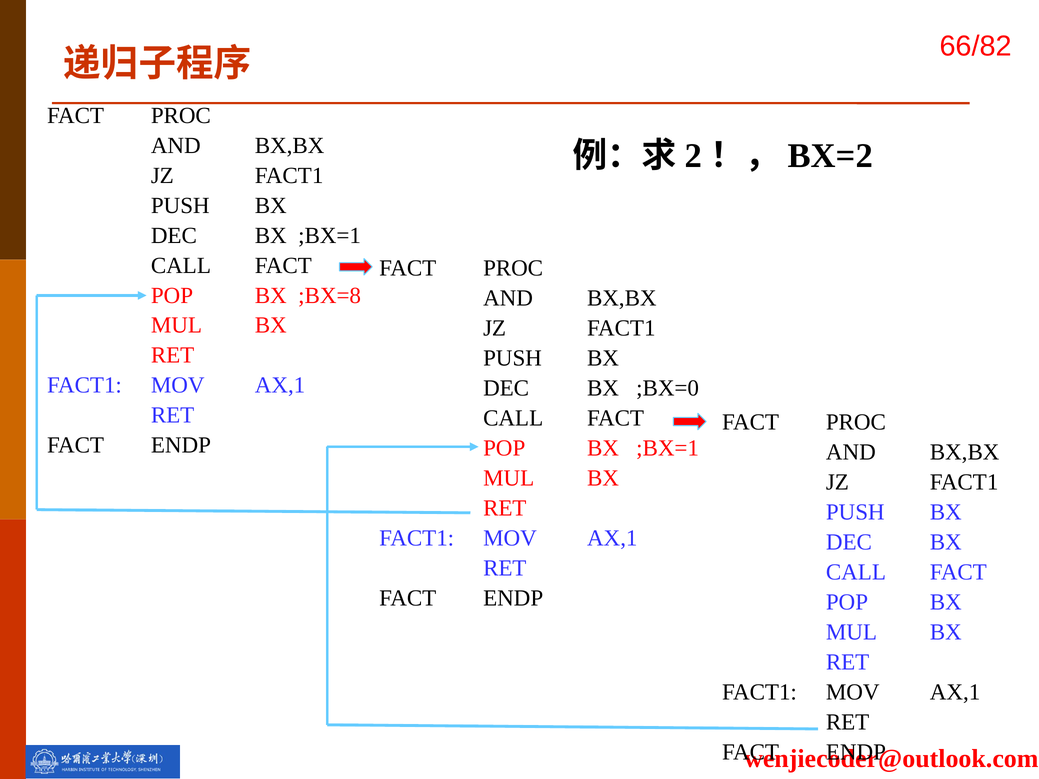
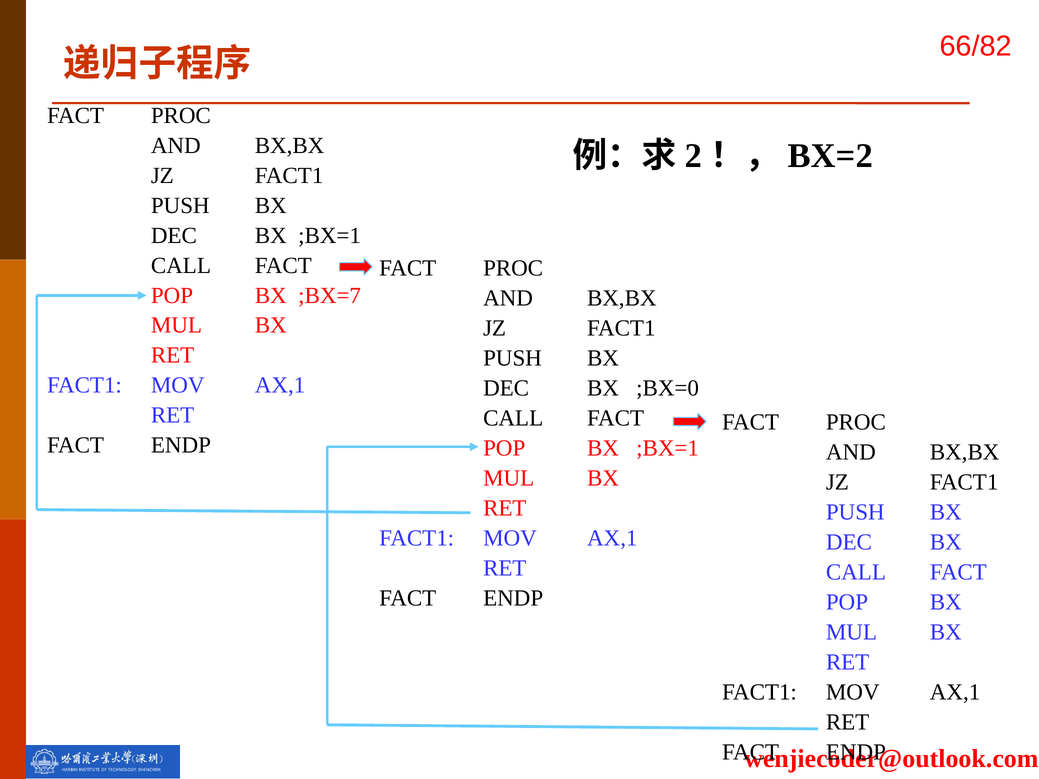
;BX=8: ;BX=8 -> ;BX=7 (330, 295)
